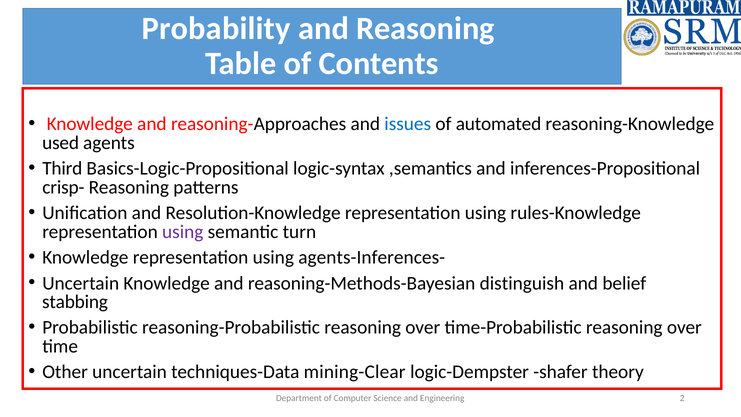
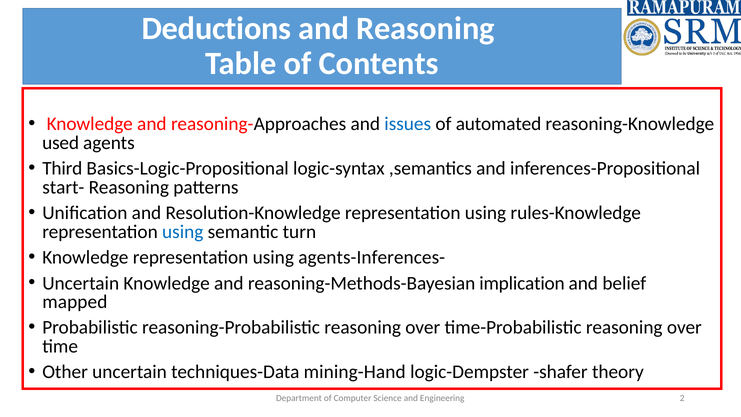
Probability: Probability -> Deductions (216, 28)
crisp-: crisp- -> start- (63, 187)
using colour: purple -> blue (183, 232)
distinguish: distinguish -> implication (522, 283)
stabbing: stabbing -> mapped (75, 302)
mining-Clear: mining-Clear -> mining-Hand (355, 372)
